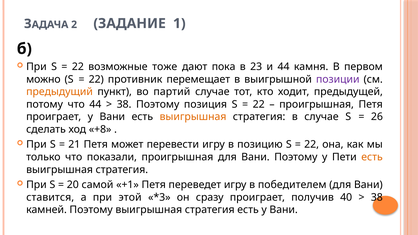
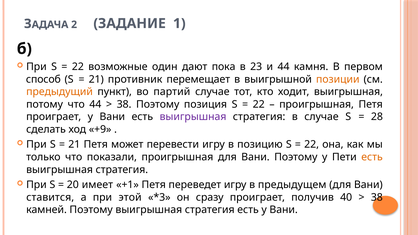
тоже: тоже -> один (165, 67)
можно: можно -> способ (43, 79)
22: 22 -> 21 (96, 79)
позиции colour: purple -> orange (338, 79)
ходит предыдущей: предыдущей -> выигрышная (348, 92)
выигрышная colour: orange -> purple (193, 117)
26: 26 -> 28 (377, 117)
+8: +8 -> +9 (100, 129)
самой: самой -> имеет (97, 185)
победителем: победителем -> предыдущем (292, 185)
